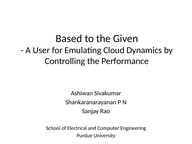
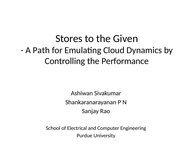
Based: Based -> Stores (69, 39)
User: User -> Path (41, 50)
